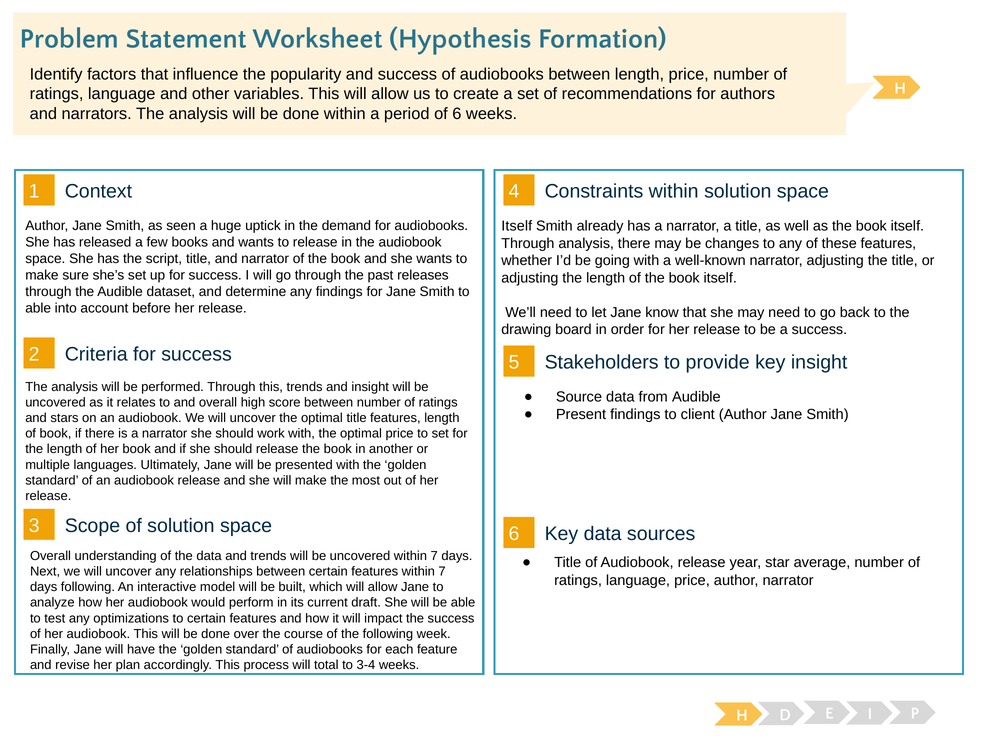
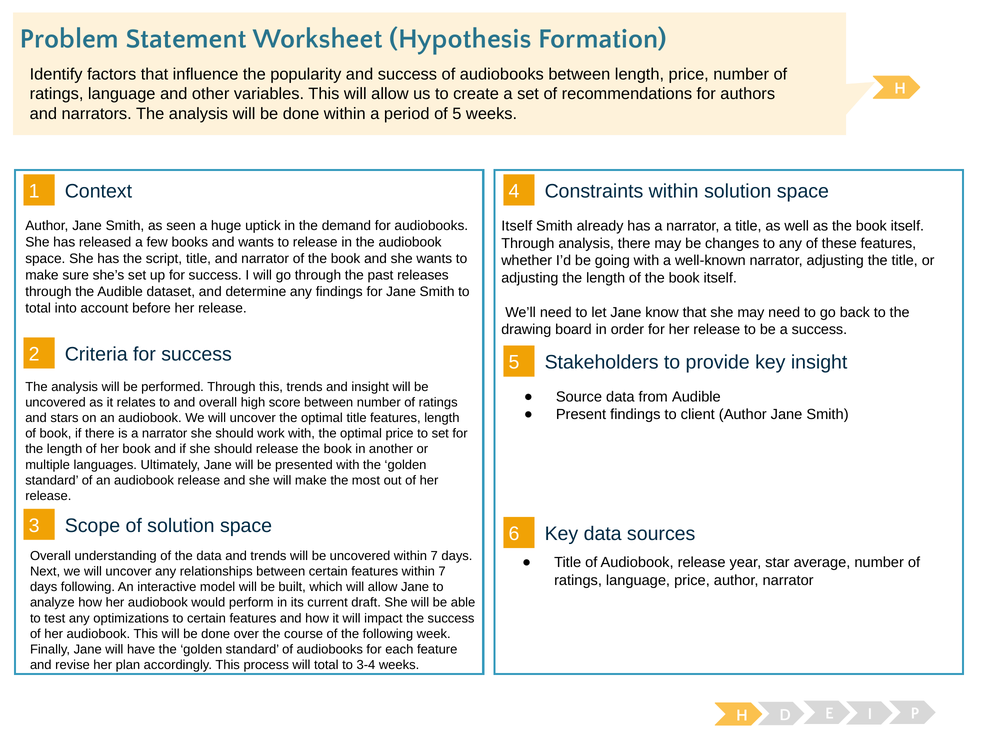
of 6: 6 -> 5 (457, 114)
able: able -> total (38, 308)
